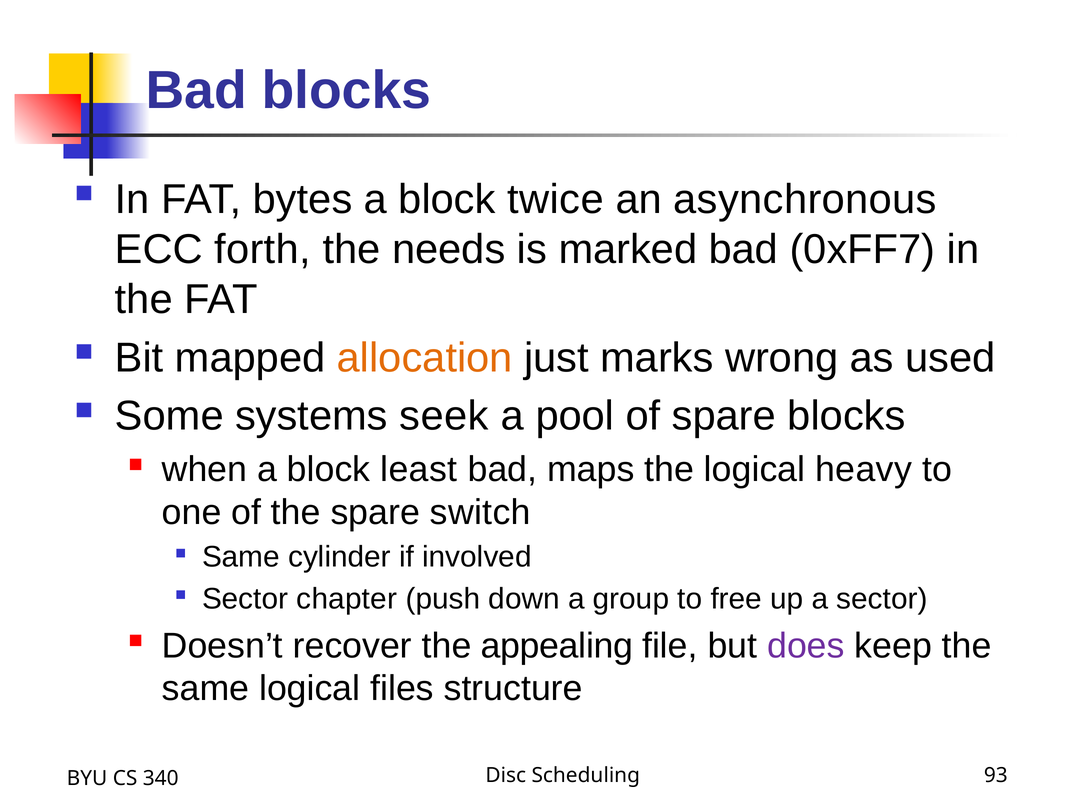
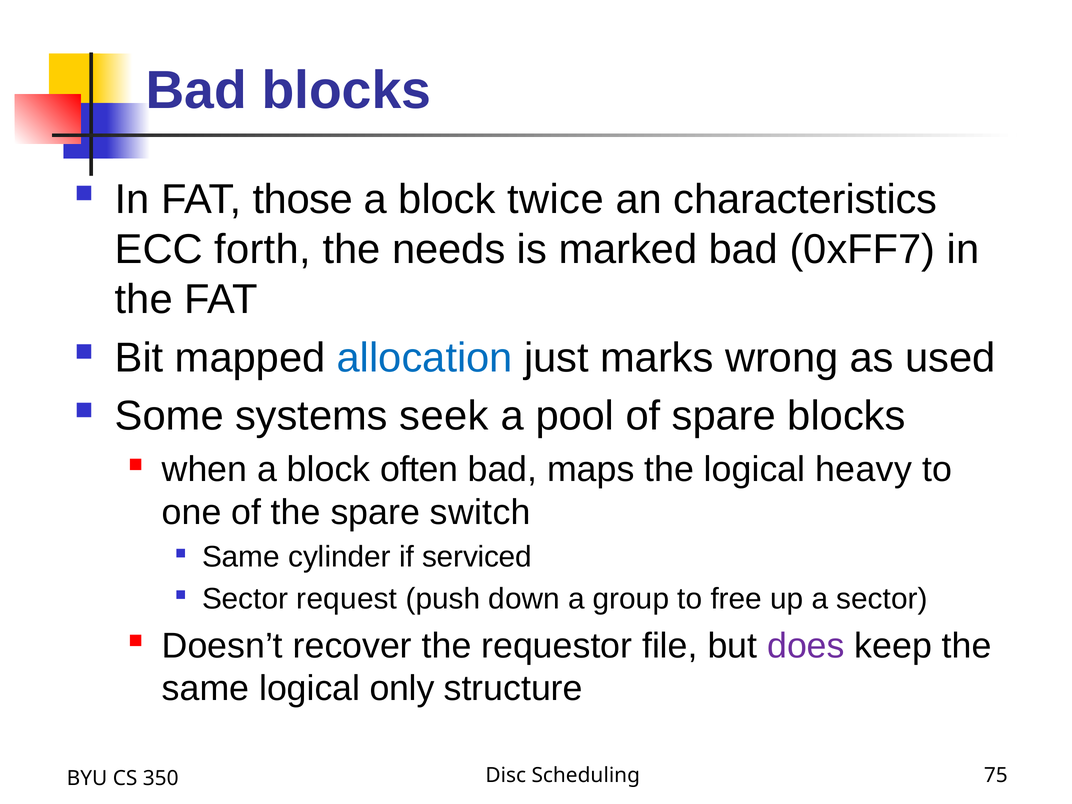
bytes: bytes -> those (303, 199)
asynchronous: asynchronous -> characteristics (805, 199)
allocation colour: orange -> blue (425, 358)
least: least -> often (419, 469)
involved: involved -> serviced (477, 557)
chapter: chapter -> request (347, 599)
appealing: appealing -> requestor (557, 646)
files: files -> only (402, 689)
93: 93 -> 75 (996, 775)
340: 340 -> 350 (161, 779)
